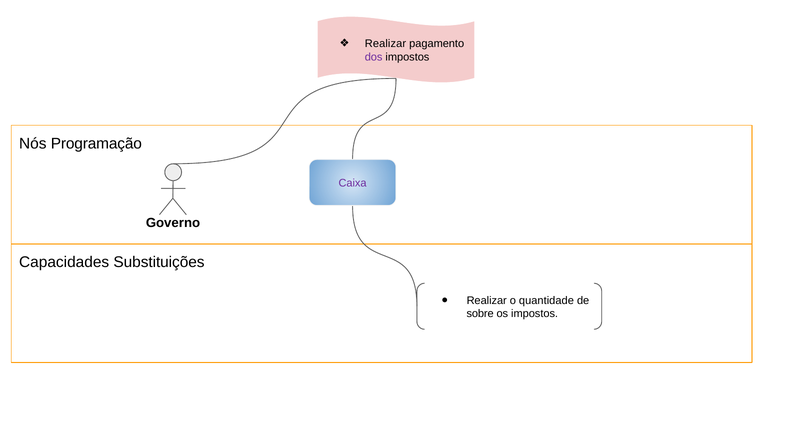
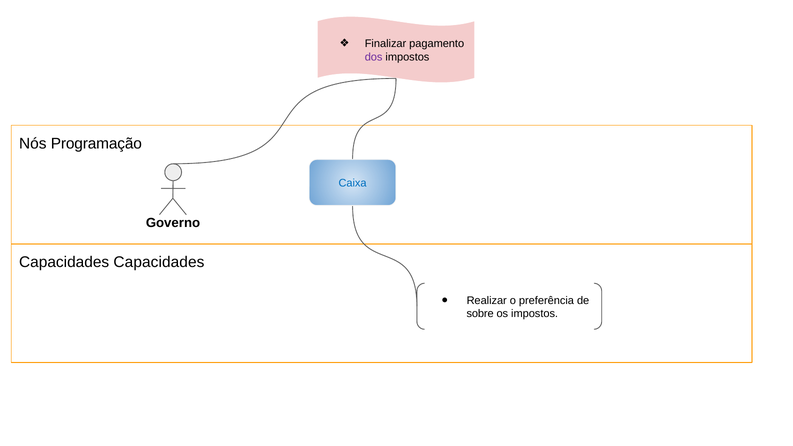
Realizar: Realizar -> Finalizar (386, 44)
Caixa colour: purple -> blue (353, 183)
Capacidades Substituições: Substituições -> Capacidades (159, 262)
quantidade: quantidade -> preferência (546, 300)
